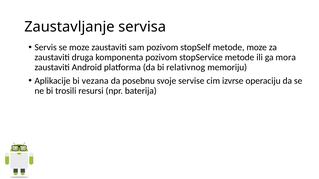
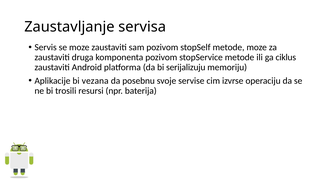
mora: mora -> ciklus (286, 58)
relativnog: relativnog -> serijalizuju (186, 68)
